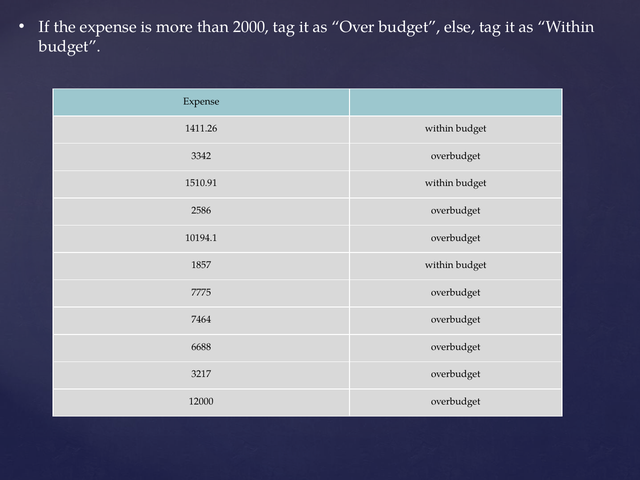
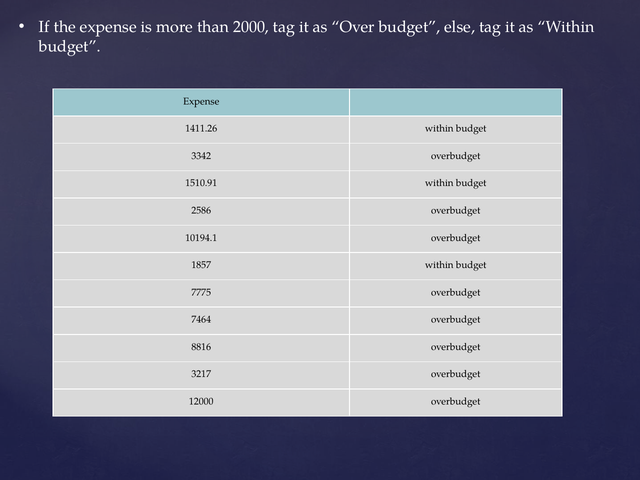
6688: 6688 -> 8816 (201, 347)
